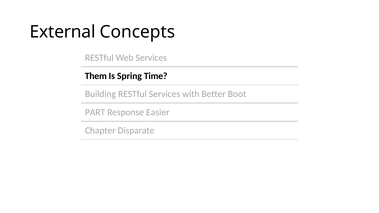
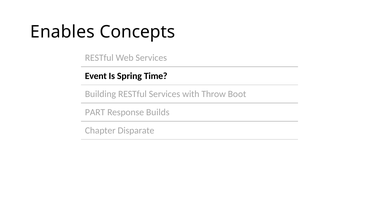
External: External -> Enables (62, 32)
Them: Them -> Event (96, 76)
Better: Better -> Throw (214, 94)
Easier: Easier -> Builds (158, 112)
